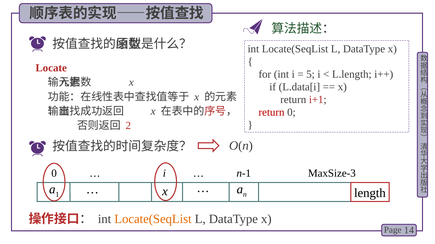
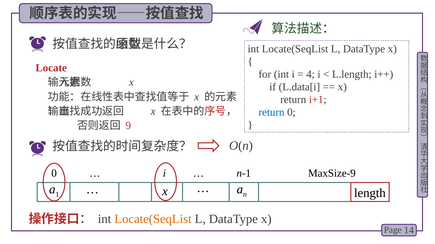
5: 5 -> 4 (311, 74)
return colour: red -> blue (272, 112)
2: 2 -> 9 (128, 126)
MaxSize-3: MaxSize-3 -> MaxSize-9 (332, 174)
